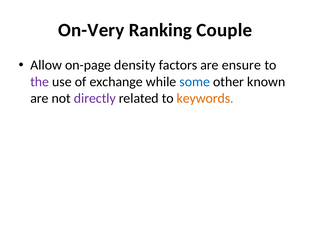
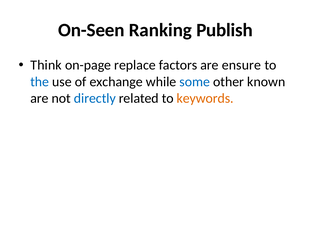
On-Very: On-Very -> On-Seen (91, 30)
Couple: Couple -> Publish (225, 30)
Allow: Allow -> Think (46, 65)
density: density -> replace (135, 65)
the colour: purple -> blue (40, 82)
directly colour: purple -> blue (95, 98)
